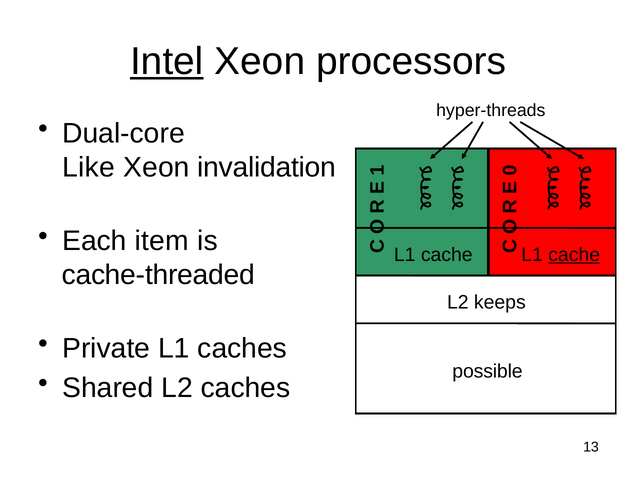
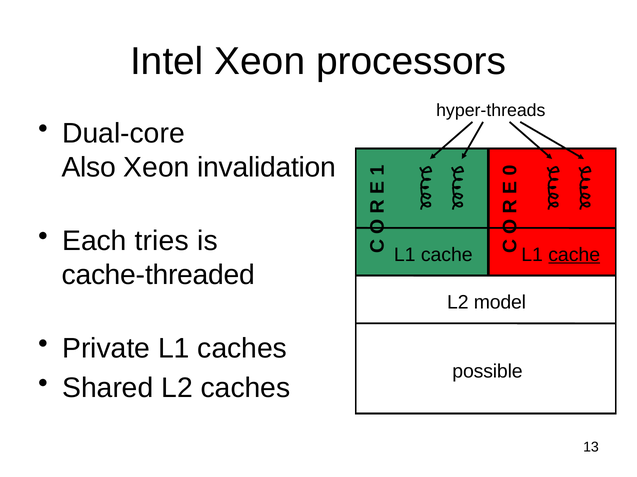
Intel underline: present -> none (167, 62)
Like: Like -> Also (89, 168)
item: item -> tries (162, 241)
keeps: keeps -> model (500, 303)
